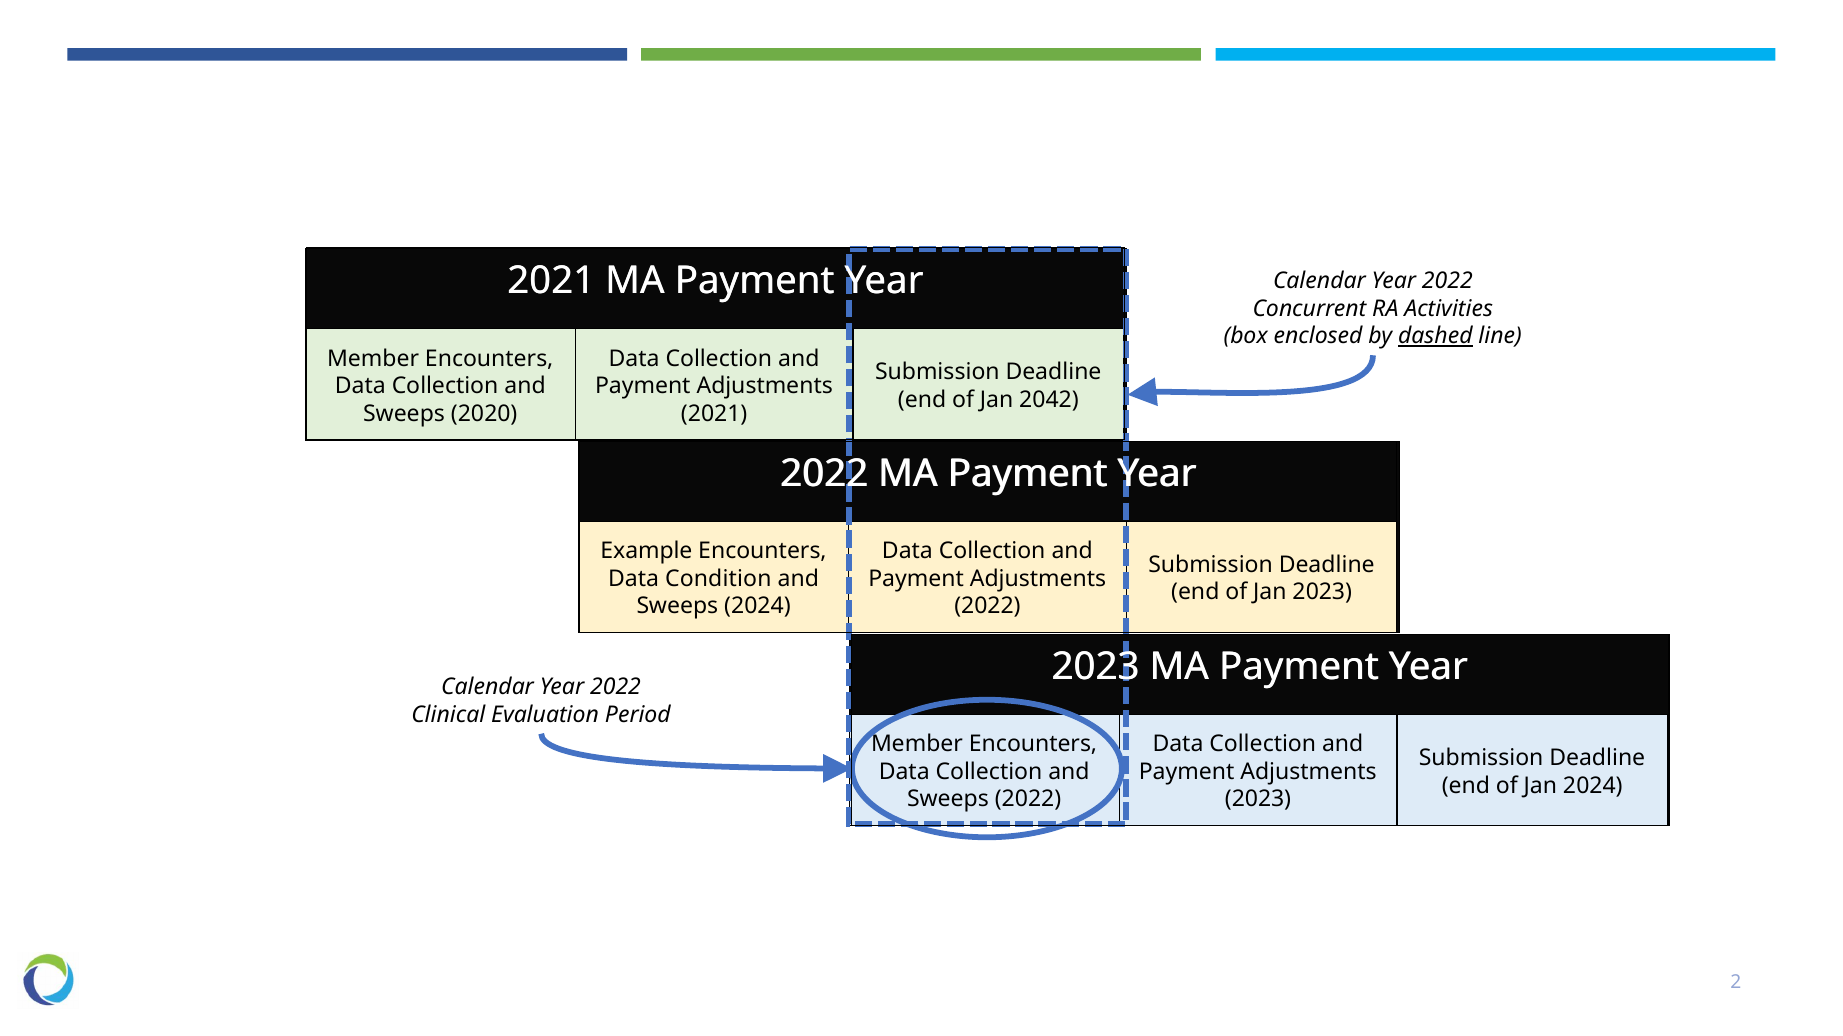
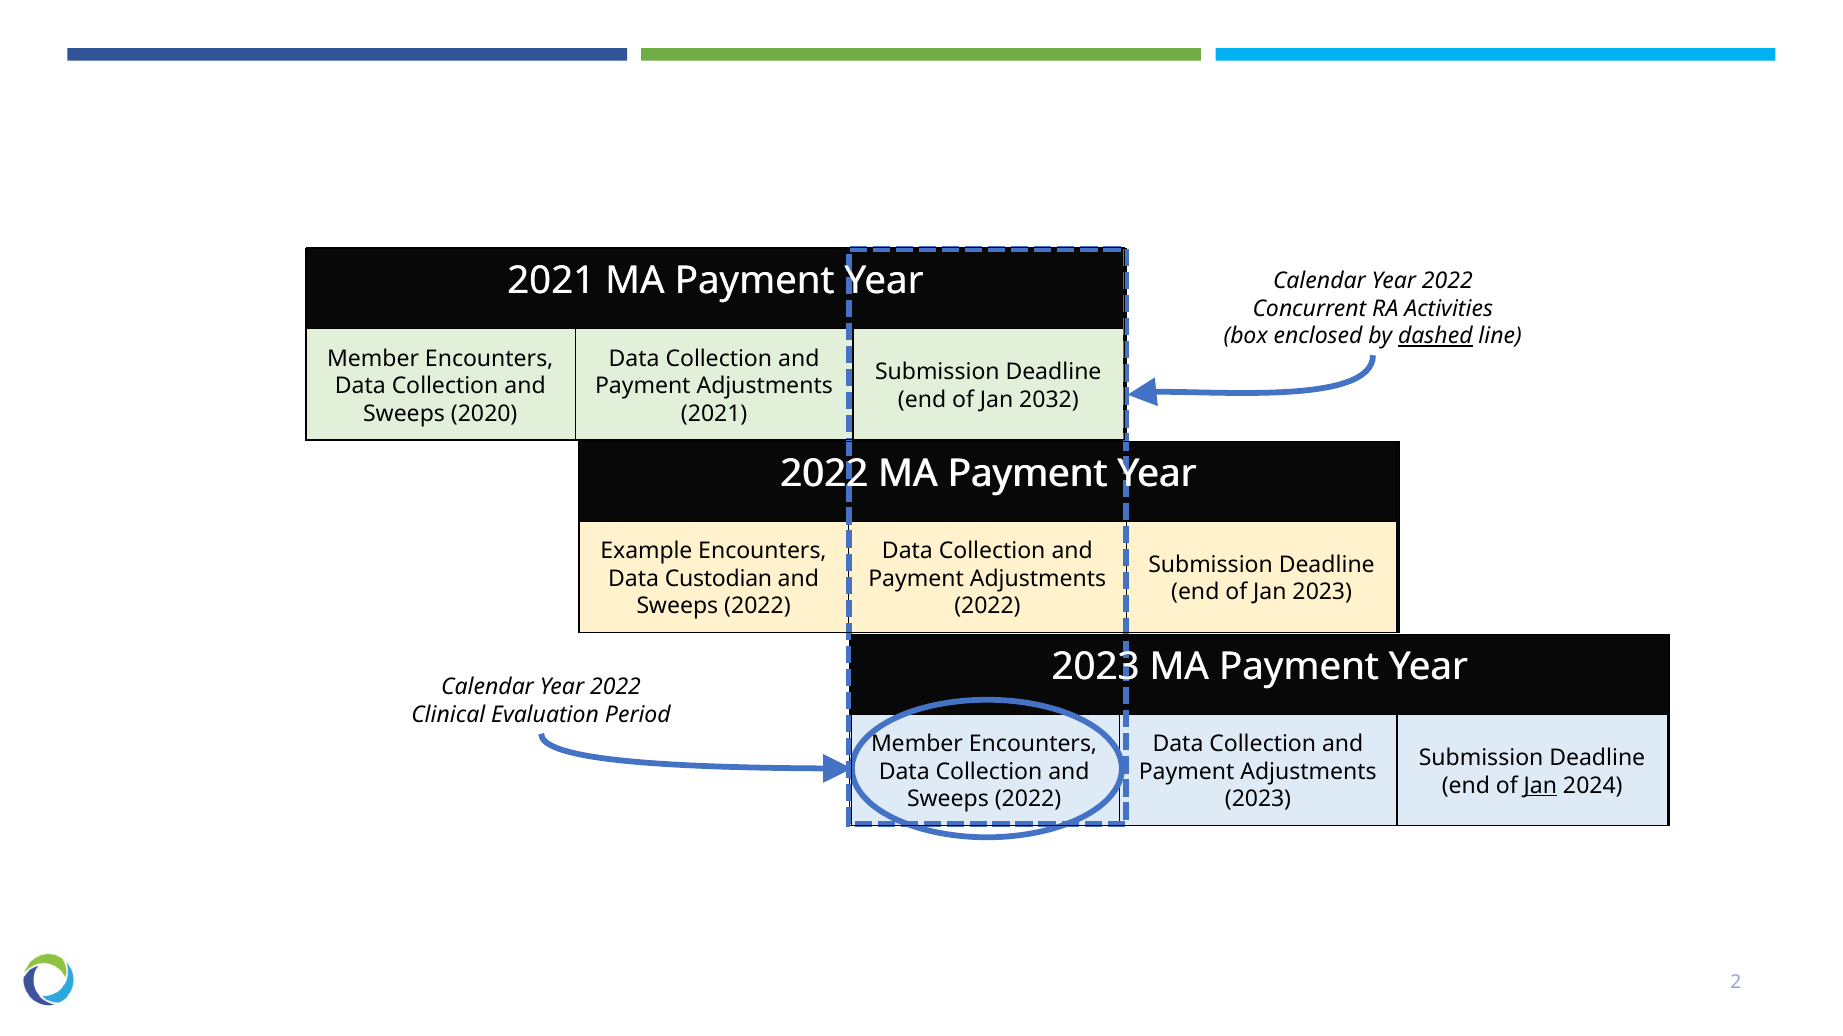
2042: 2042 -> 2032 (1049, 400)
Condition: Condition -> Custodian (718, 579)
2024: 2024 -> 2022 (757, 606)
Jan underline: none -> present (1540, 786)
